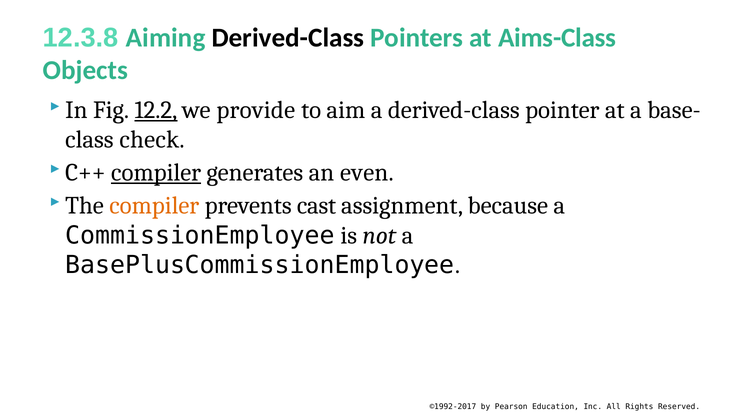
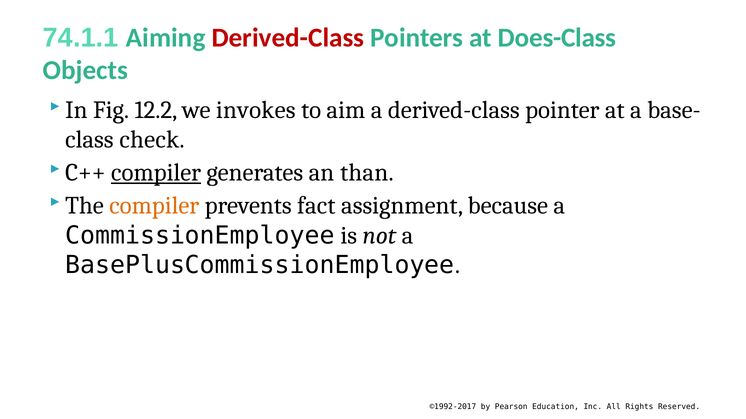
12.3.8: 12.3.8 -> 74.1.1 (81, 38)
Derived-Class colour: black -> red (288, 38)
Aims-Class: Aims-Class -> Does-Class (557, 38)
12.2 underline: present -> none (156, 110)
provide: provide -> invokes (256, 110)
even: even -> than (367, 173)
cast: cast -> fact (316, 206)
